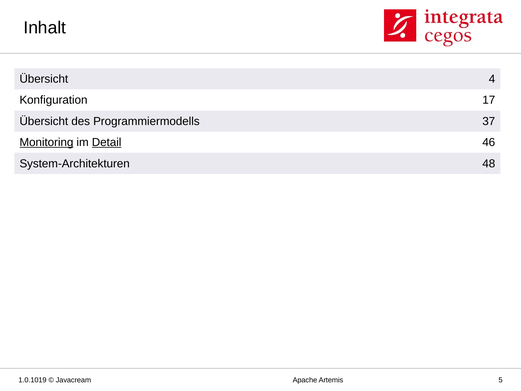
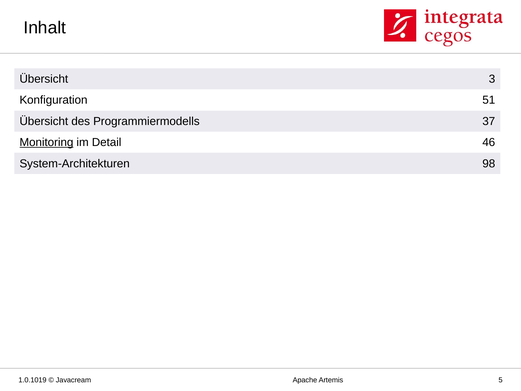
4: 4 -> 3 (492, 79)
17: 17 -> 51 (489, 100)
Detail underline: present -> none (107, 142)
48: 48 -> 98 (489, 163)
